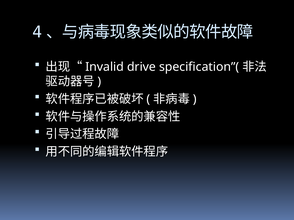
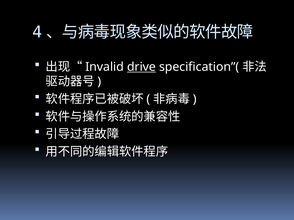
drive underline: none -> present (141, 67)
